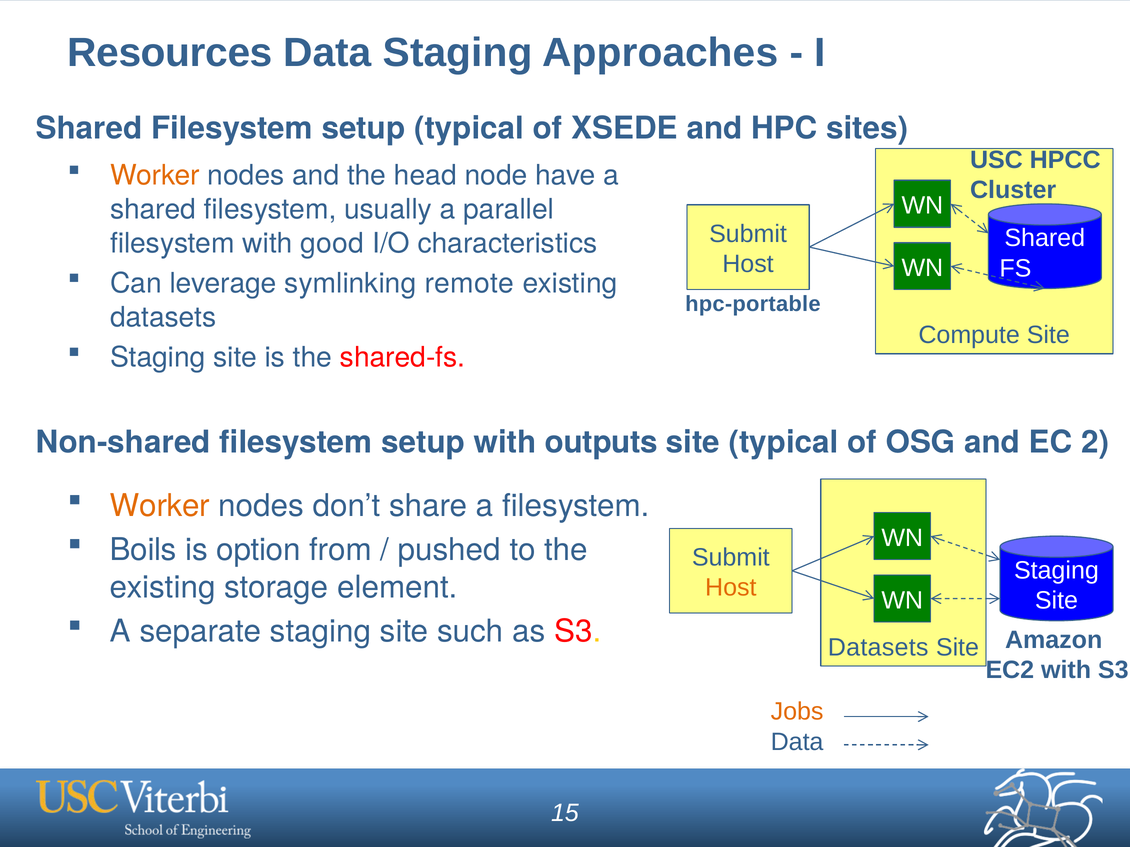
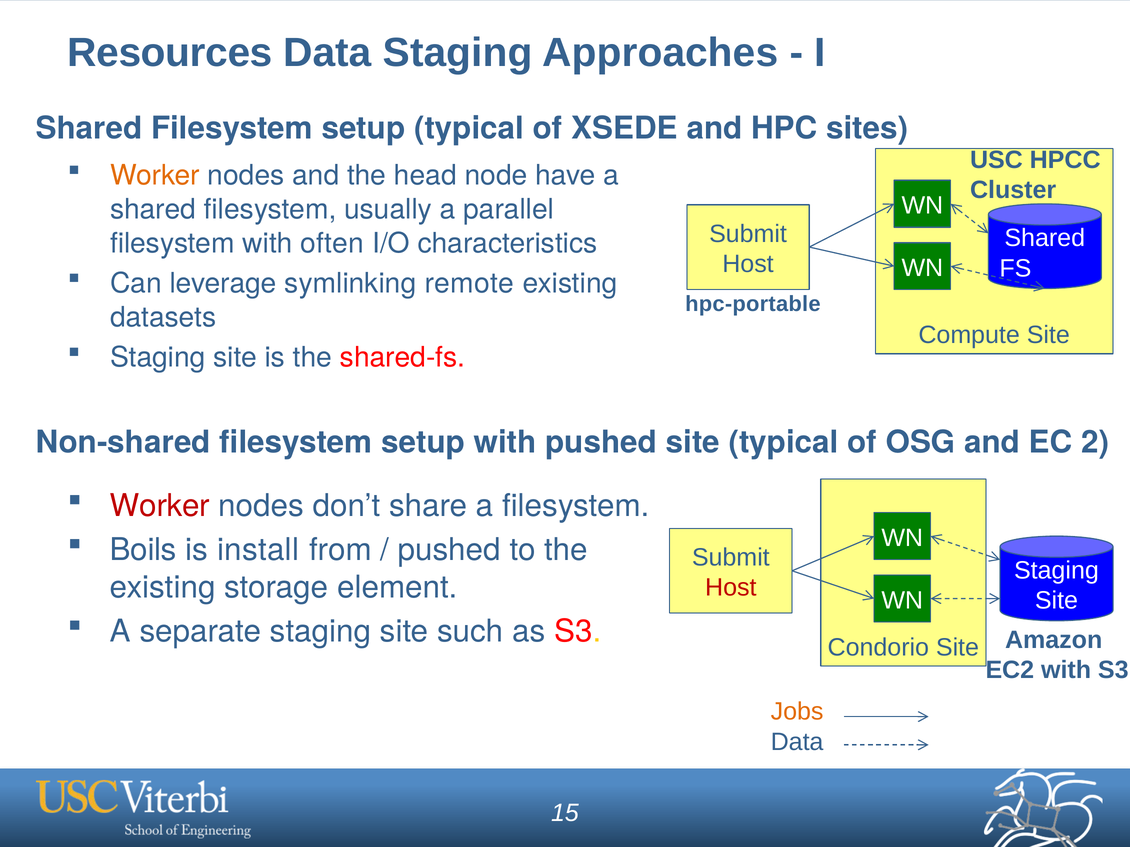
good: good -> often (332, 243)
with outputs: outputs -> pushed (601, 443)
Worker colour: orange -> red (160, 506)
option: option -> install (258, 550)
Host colour: orange -> red (731, 588)
S3 Datasets: Datasets -> Condorio (878, 648)
